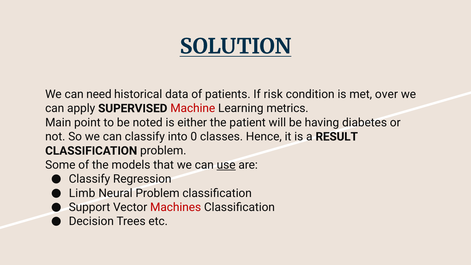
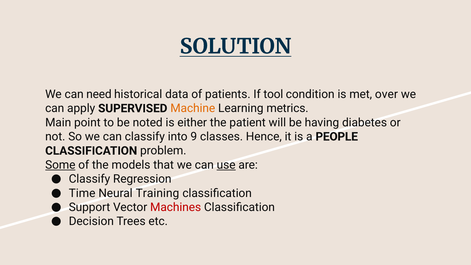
risk: risk -> tool (273, 94)
Machine colour: red -> orange (193, 108)
0: 0 -> 9 (194, 137)
RESULT: RESULT -> PEOPLE (337, 137)
Some underline: none -> present (60, 165)
Limb: Limb -> Time (82, 193)
Neural Problem: Problem -> Training (157, 193)
